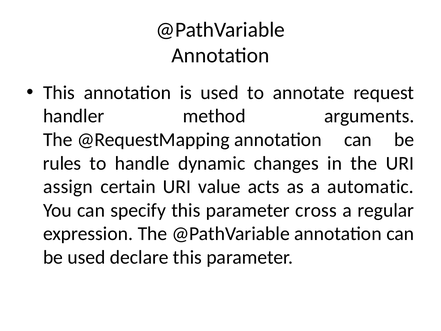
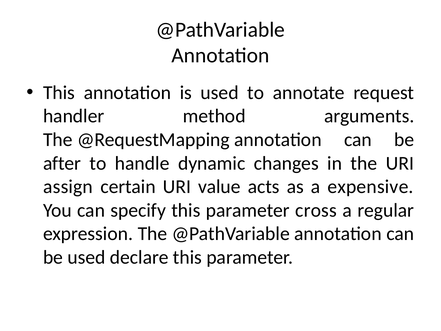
rules: rules -> after (62, 163)
automatic: automatic -> expensive (371, 187)
